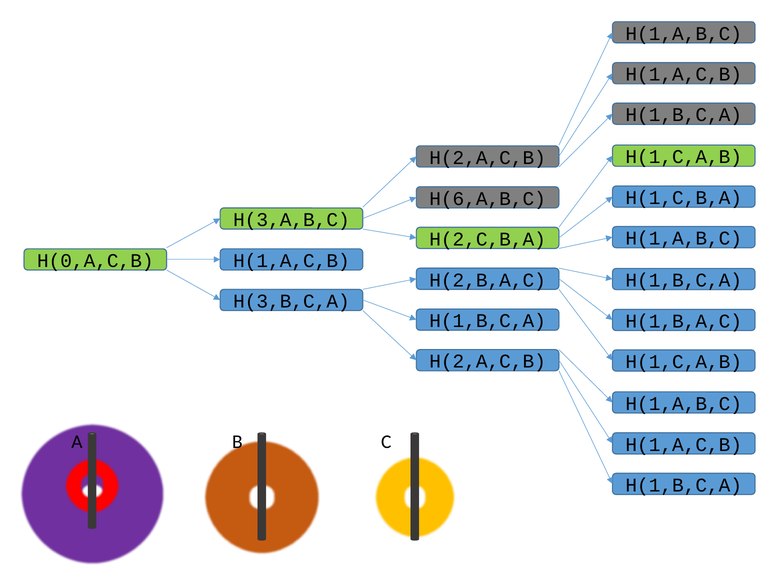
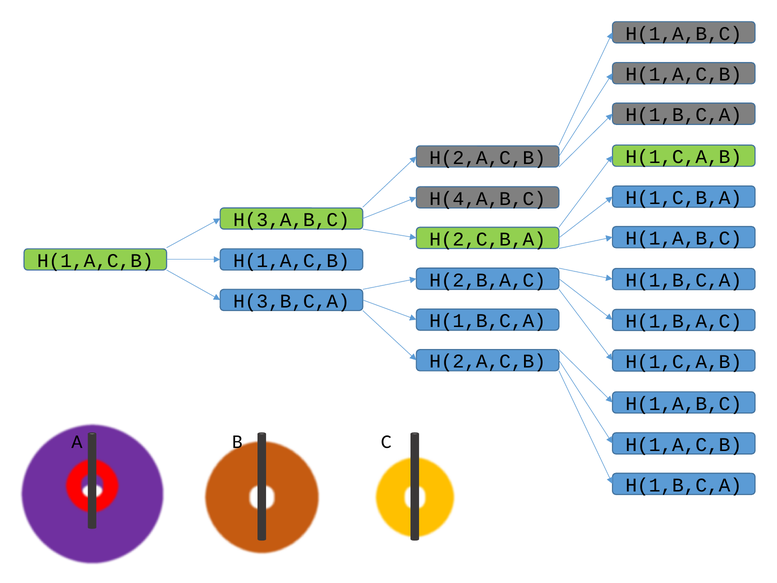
H(6,A,B,C: H(6,A,B,C -> H(4,A,B,C (488, 199)
H(0,A,C,B: H(0,A,C,B -> H(1,A,C,B (95, 261)
